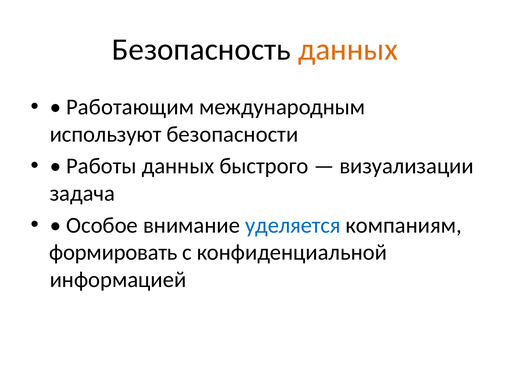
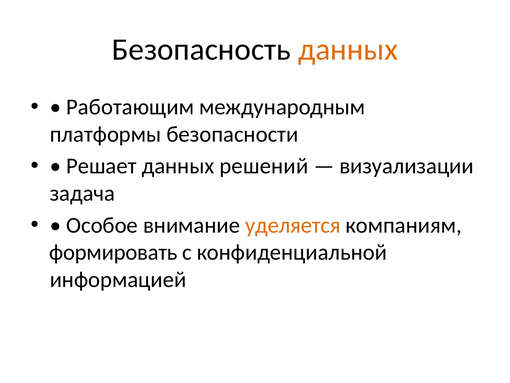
используют: используют -> платформы (106, 134)
Работы: Работы -> Решает (101, 166)
быстрого: быстрого -> решений (264, 166)
уделяется colour: blue -> orange (293, 225)
